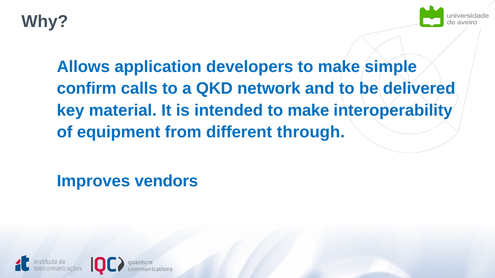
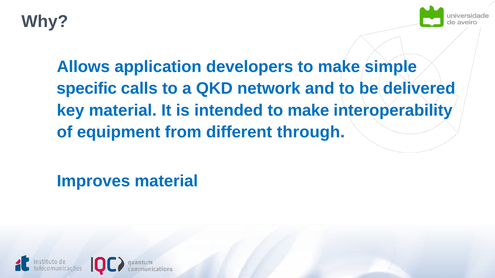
confirm: confirm -> specific (87, 89)
Improves vendors: vendors -> material (166, 181)
